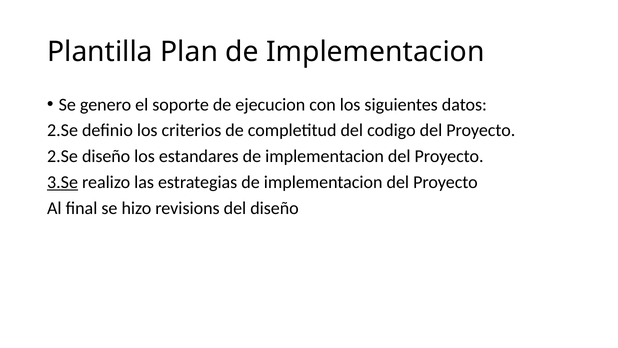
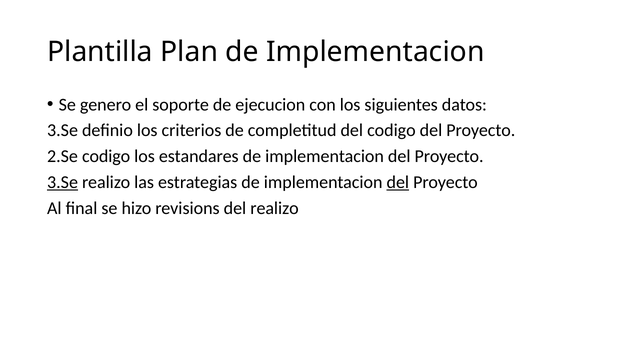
2.Se: 2.Se -> 3.Se (63, 130)
2.Se diseño: diseño -> codigo (106, 156)
del underline: none -> present (398, 182)
del diseño: diseño -> realizo (275, 208)
